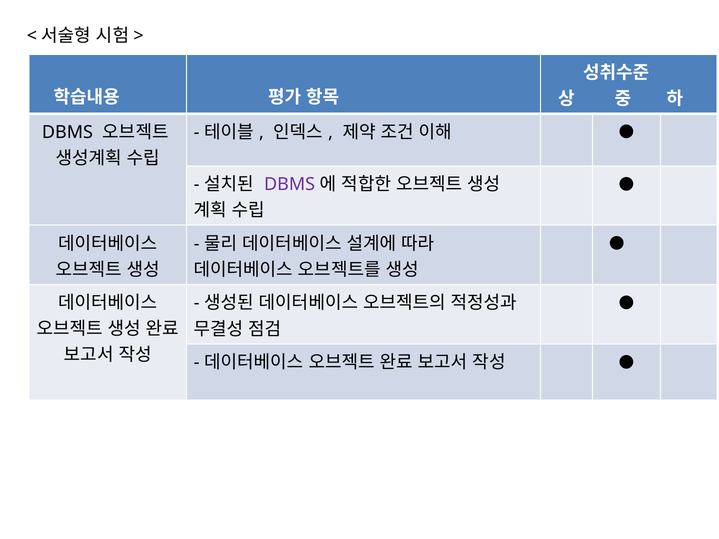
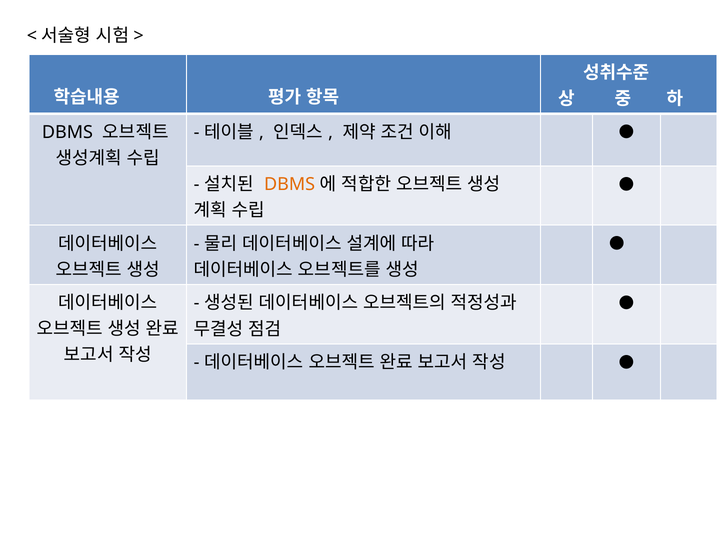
DBMS colour: purple -> orange (290, 184)
